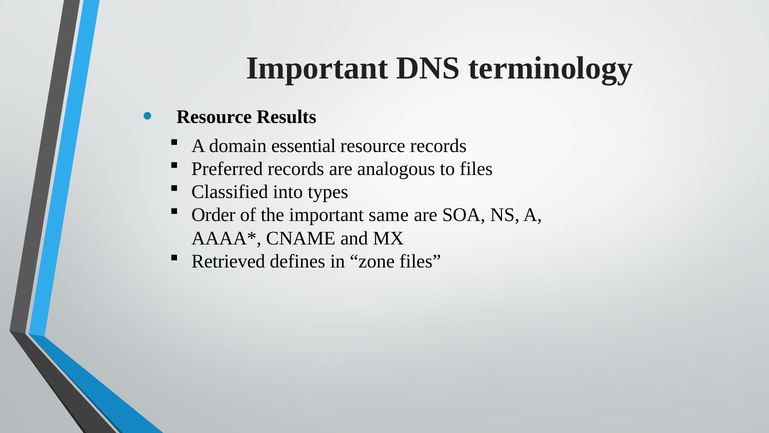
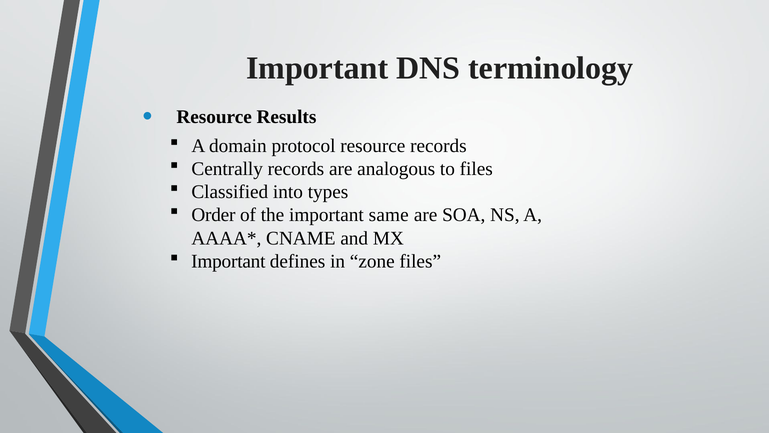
essential: essential -> protocol (303, 146)
Preferred: Preferred -> Centrally (227, 169)
Retrieved: Retrieved -> Important (228, 261)
